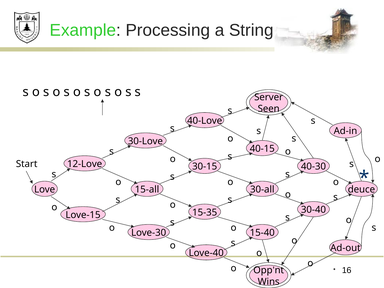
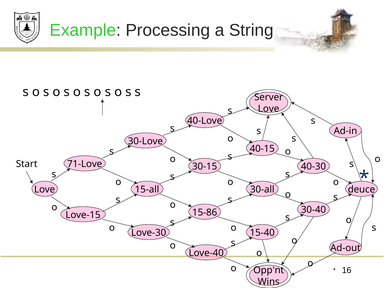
Seen: Seen -> Love (269, 109)
12-Love: 12-Love -> 71-Love (85, 164)
15-35: 15-35 -> 15-86 (205, 212)
